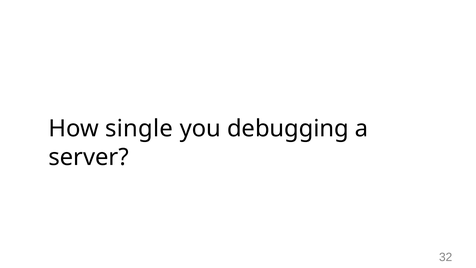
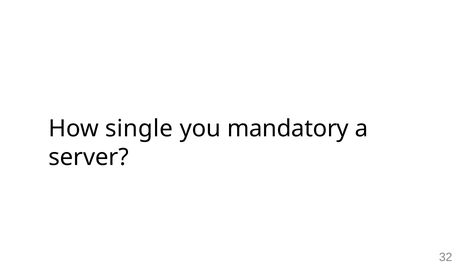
debugging: debugging -> mandatory (288, 129)
